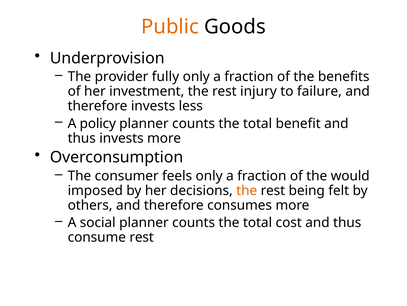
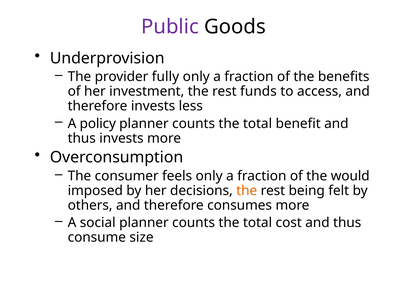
Public colour: orange -> purple (170, 27)
injury: injury -> funds (258, 91)
failure: failure -> access (319, 91)
consume rest: rest -> size (142, 237)
